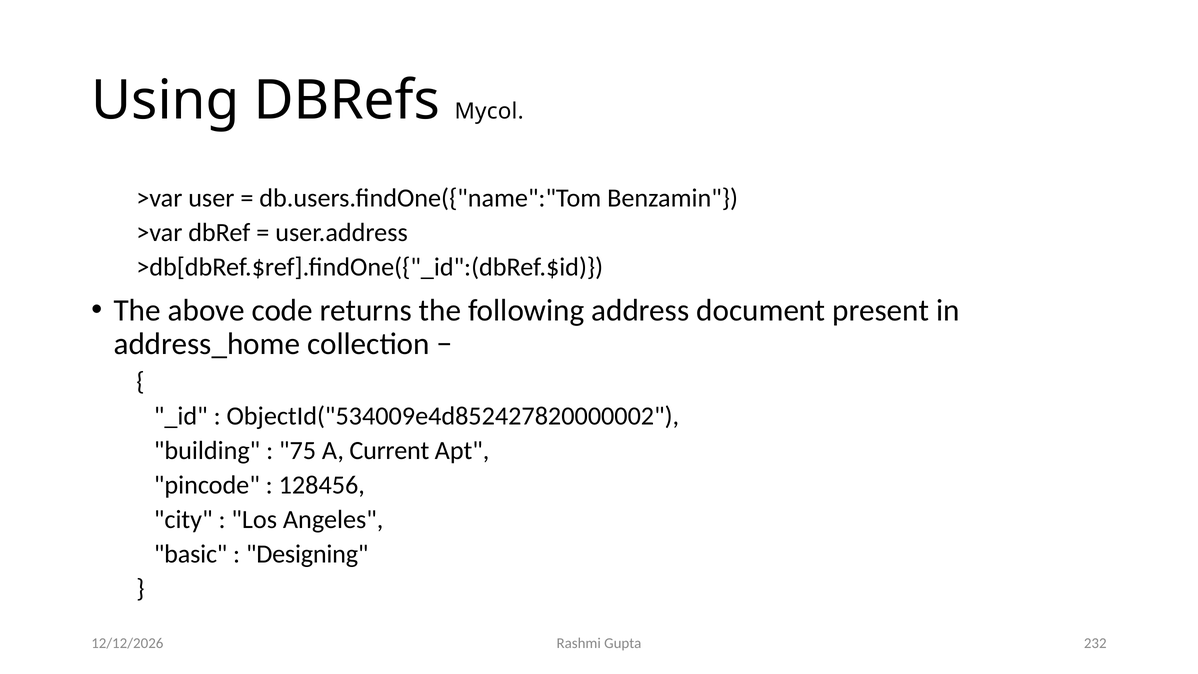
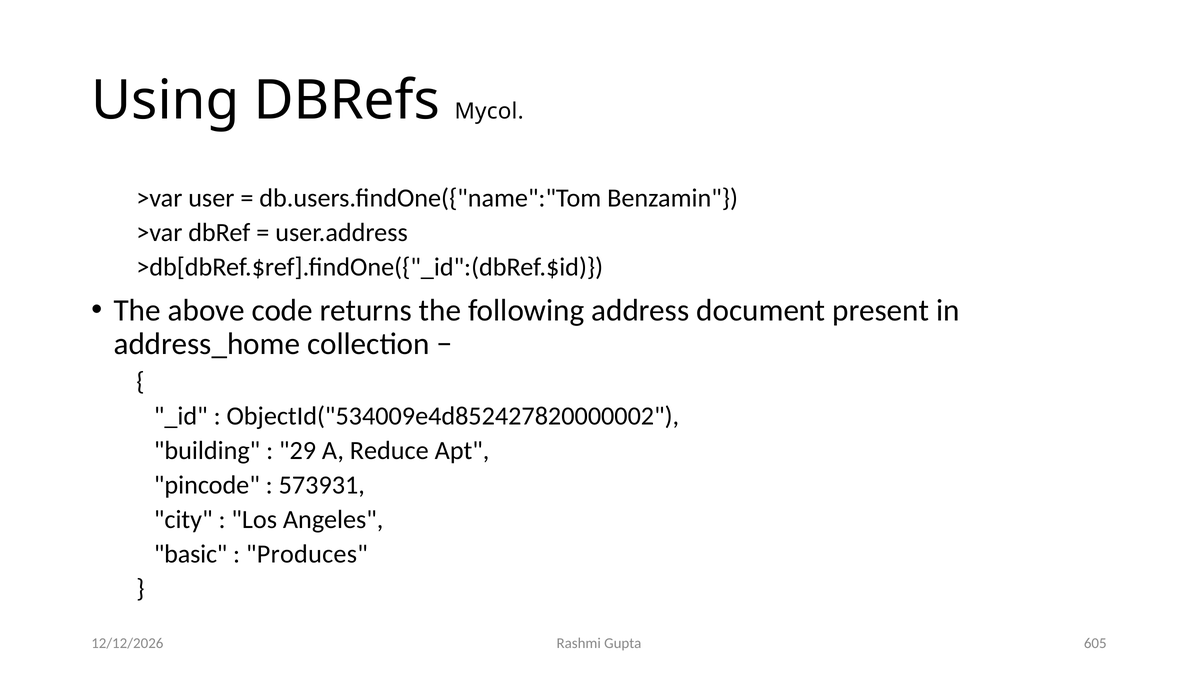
75: 75 -> 29 (298, 450)
Current: Current -> Reduce (389, 450)
128456: 128456 -> 573931 (322, 485)
Designing: Designing -> Produces (307, 554)
232: 232 -> 605 (1095, 643)
